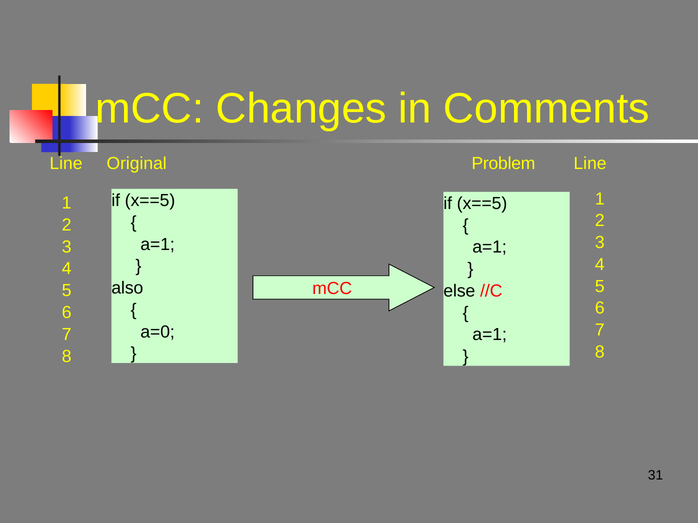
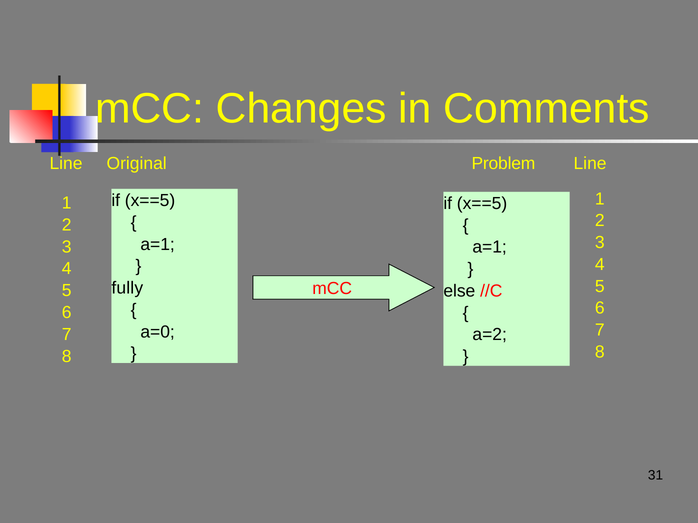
also: also -> fully (127, 288)
a=1: a=1 -> a=2 (490, 335)
